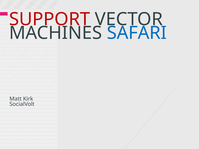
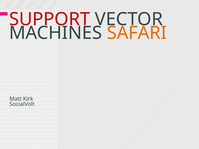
SAFARI colour: blue -> orange (137, 33)
